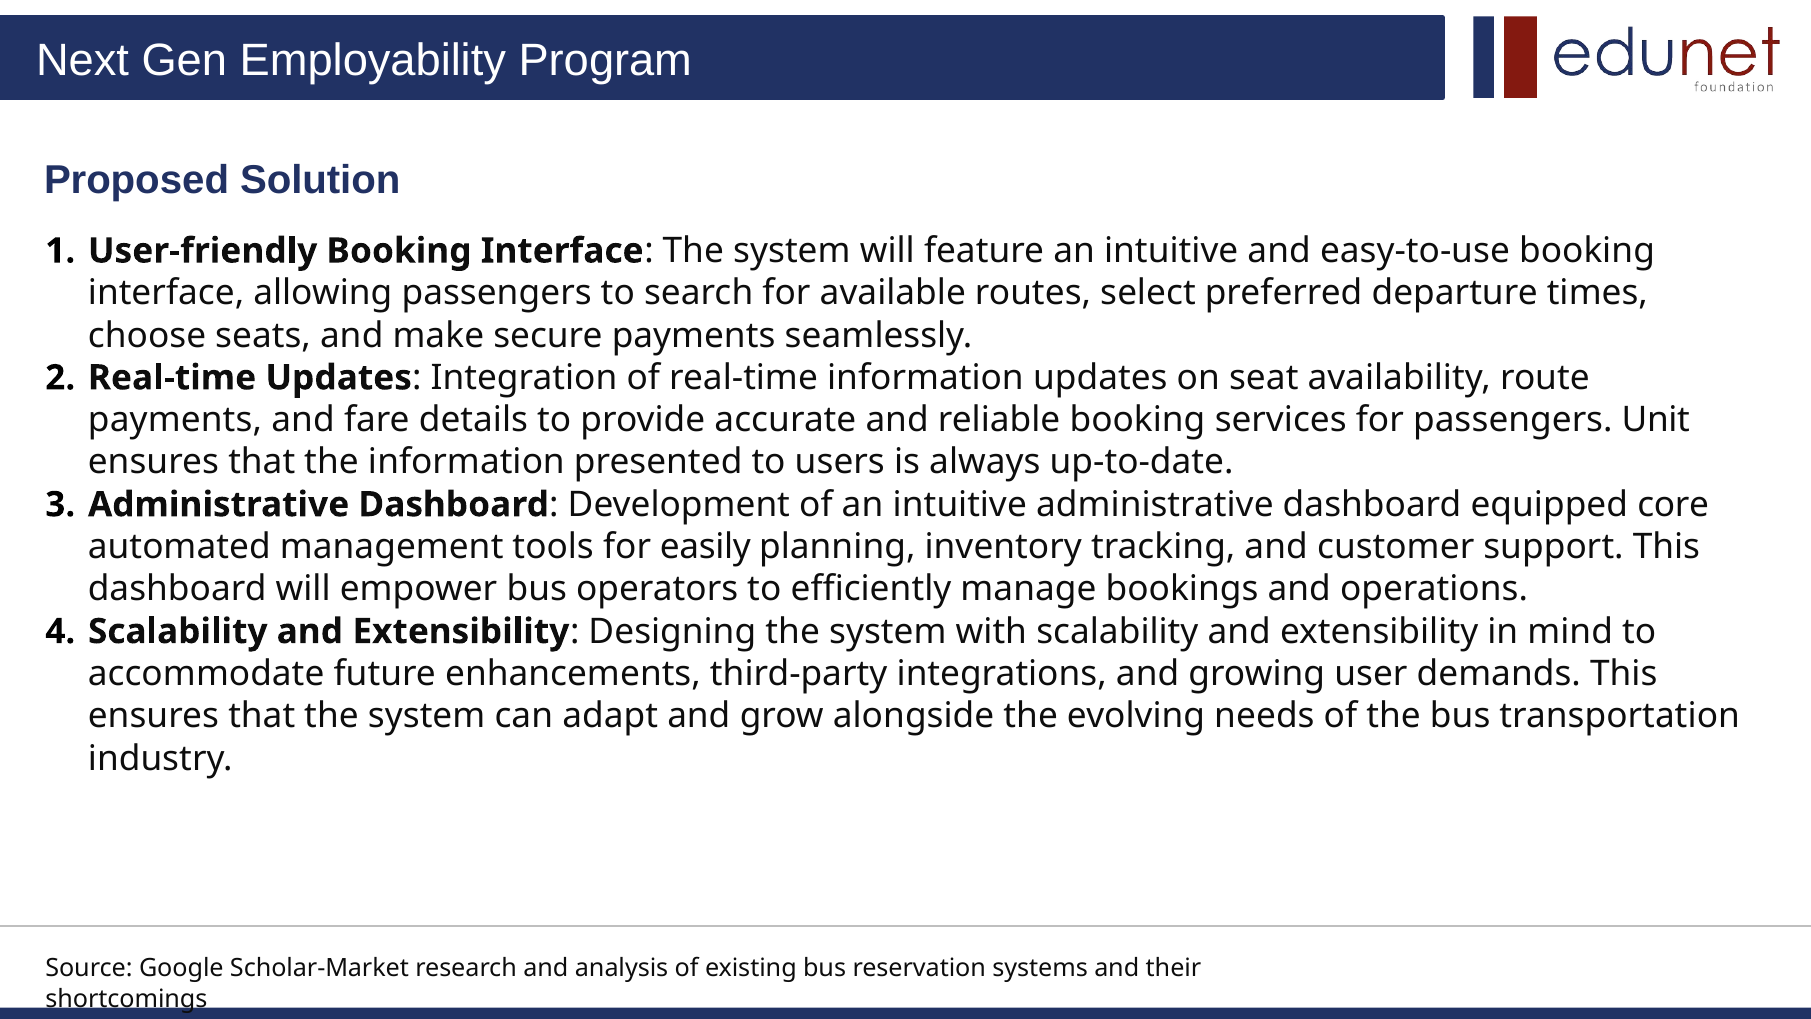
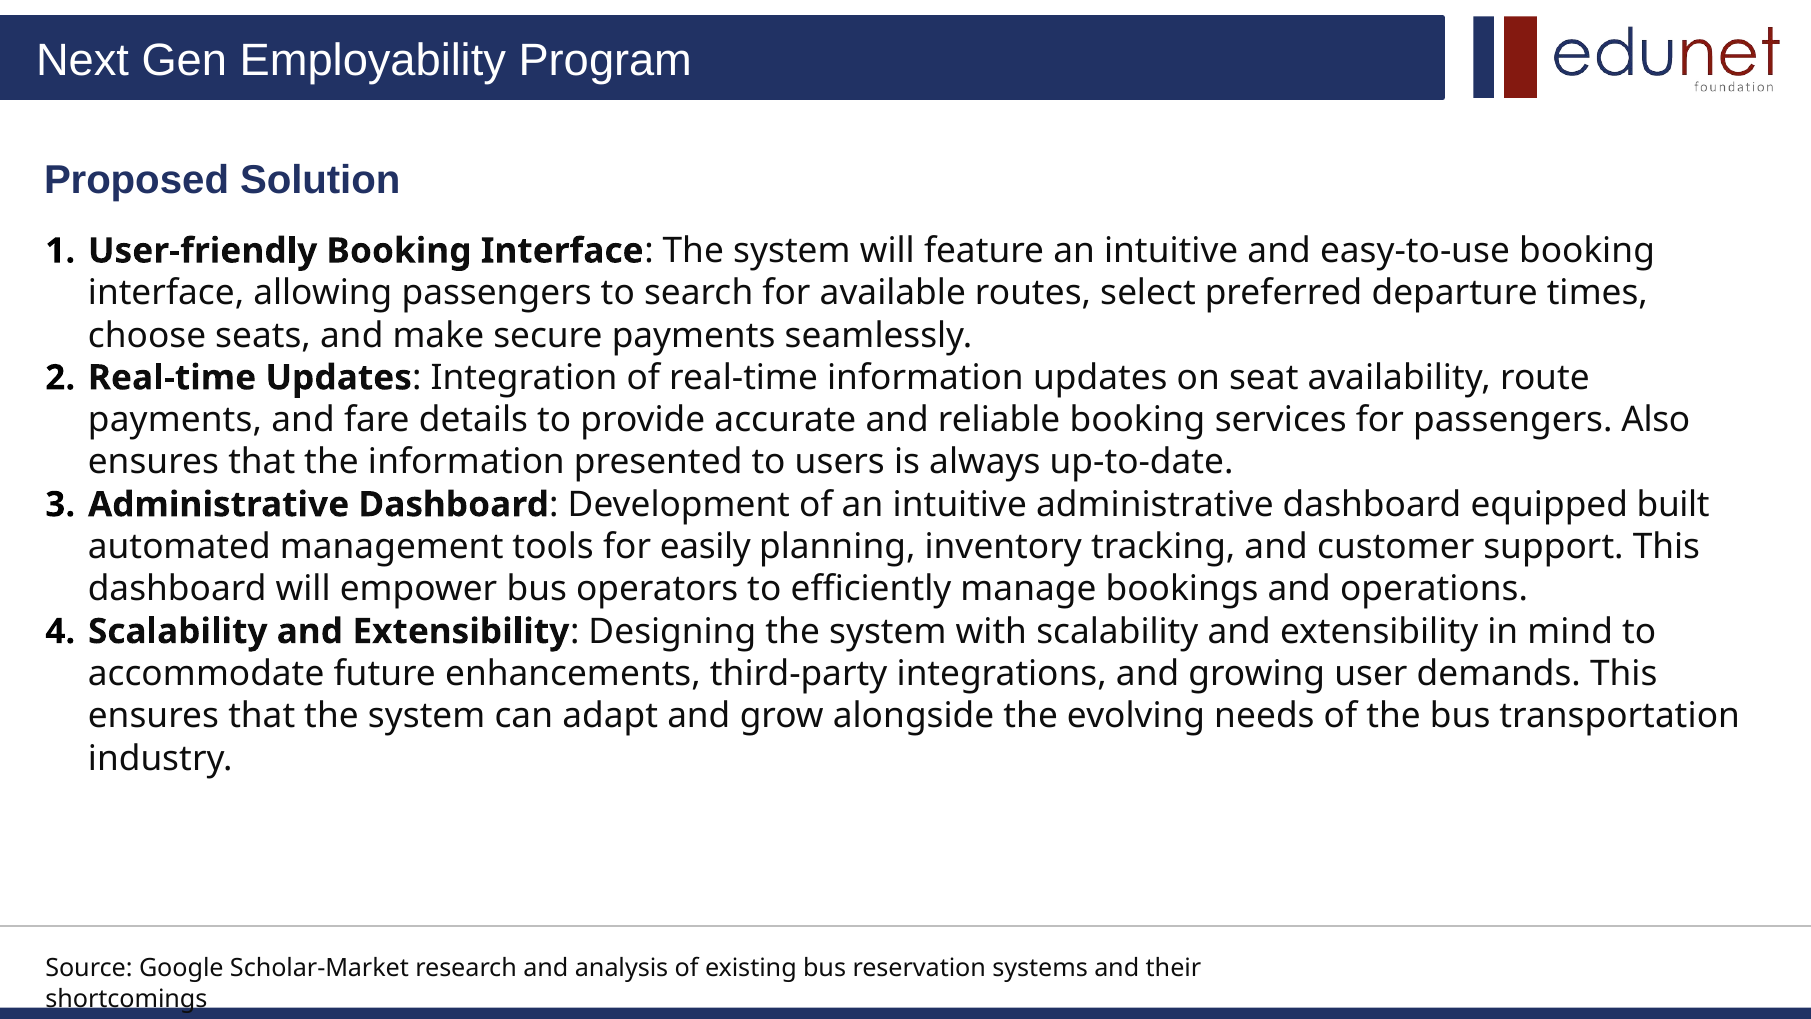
Unit: Unit -> Also (1656, 420)
core: core -> built (1673, 505)
